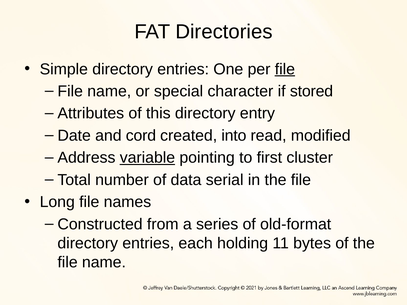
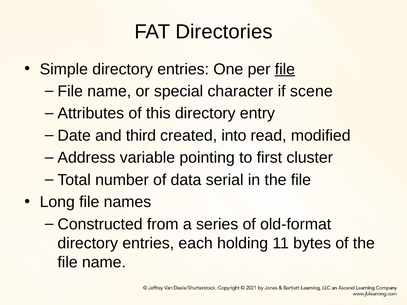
stored: stored -> scene (311, 91)
cord: cord -> third (141, 136)
variable underline: present -> none (147, 158)
